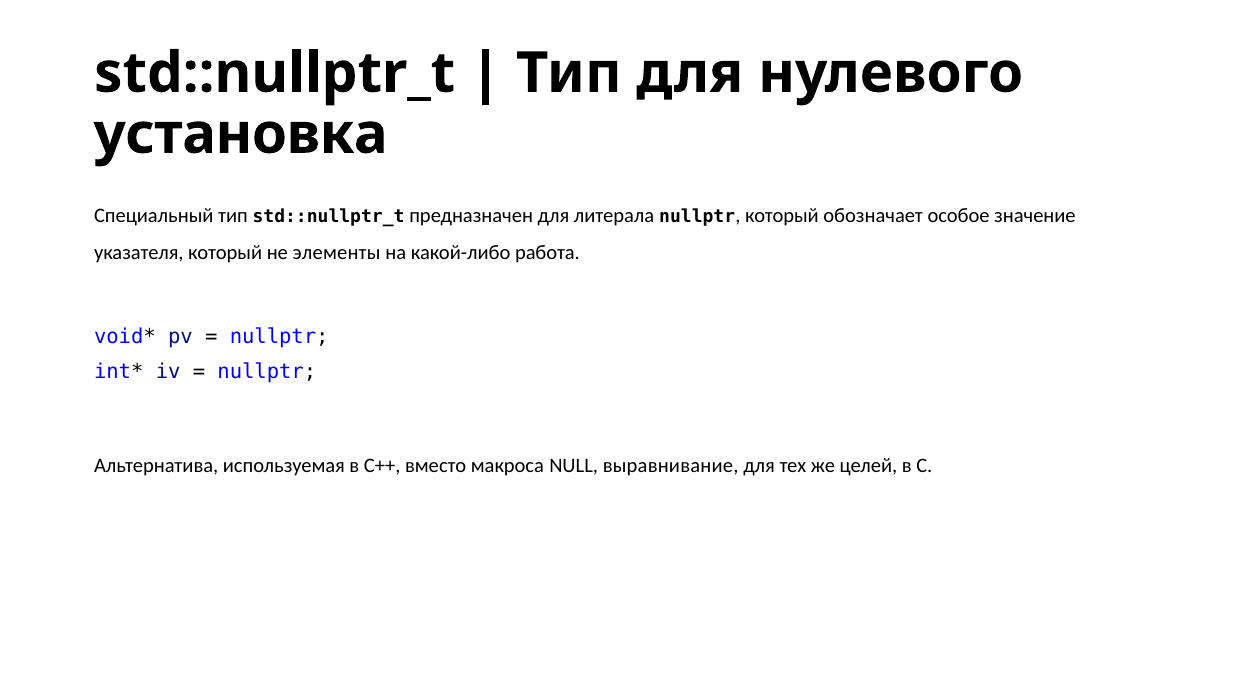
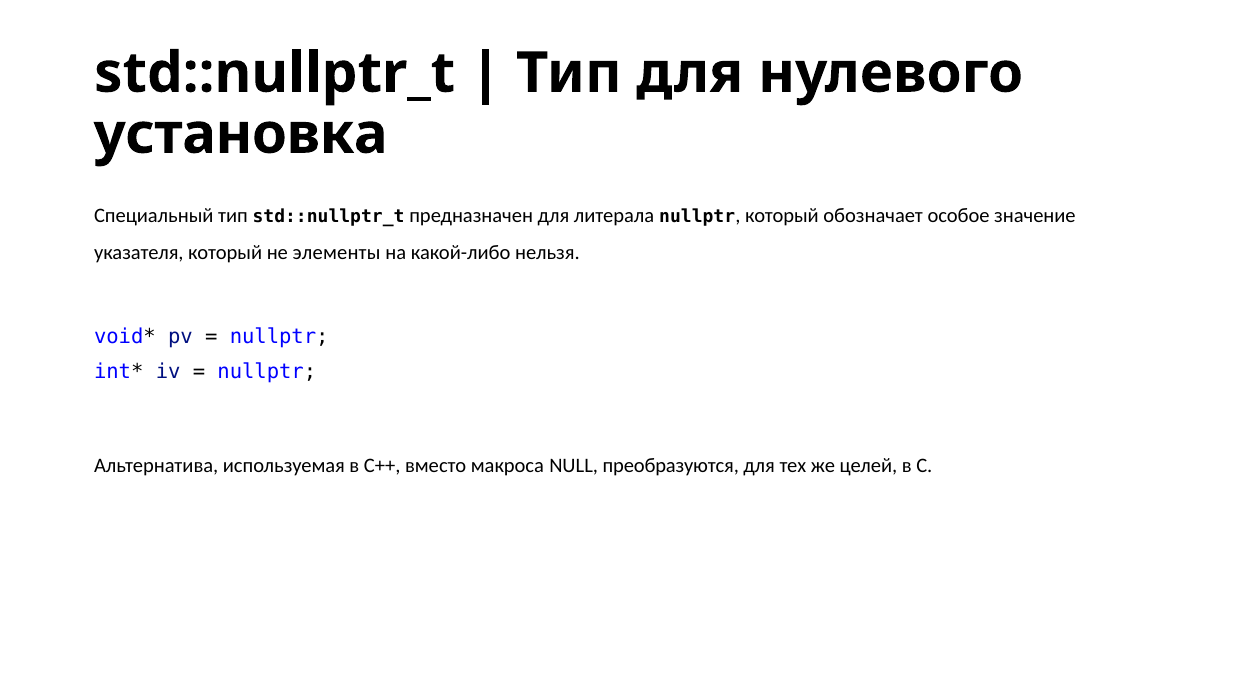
работа: работа -> нельзя (547, 252)
выравнивание: выравнивание -> преобразуются (671, 466)
